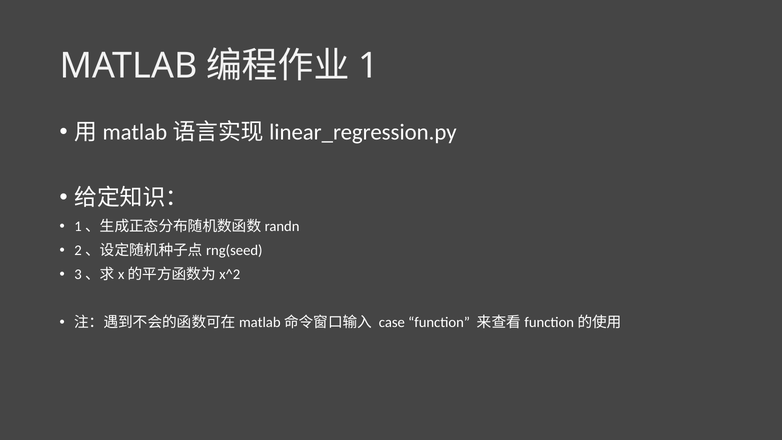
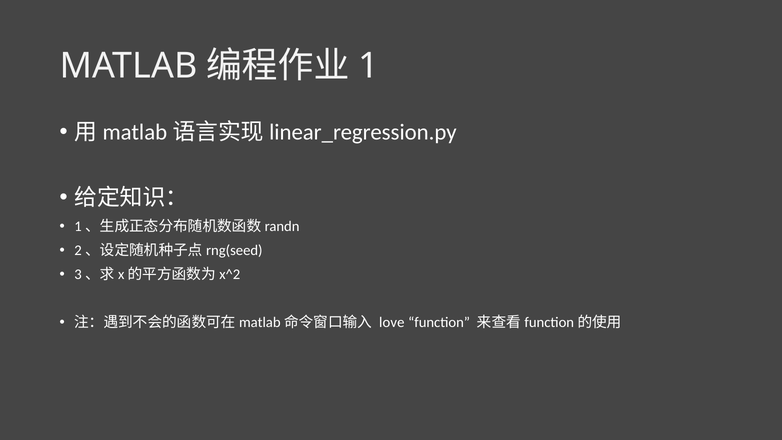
case: case -> love (392, 322)
